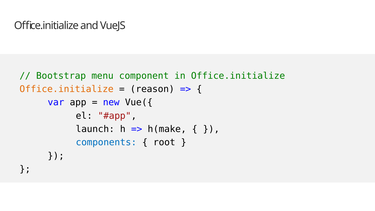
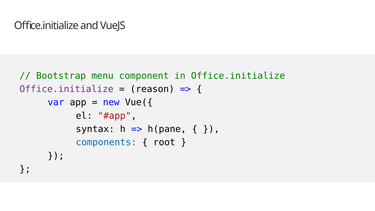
Office.initialize colour: orange -> purple (67, 89)
launch: launch -> syntax (95, 129)
h(make: h(make -> h(pane (167, 129)
